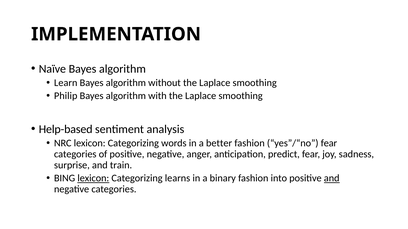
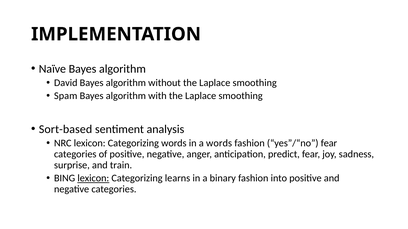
Learn: Learn -> David (66, 83)
Philip: Philip -> Spam (66, 96)
Help-based: Help-based -> Sort-based (66, 129)
a better: better -> words (219, 144)
and underline: present -> none (332, 179)
